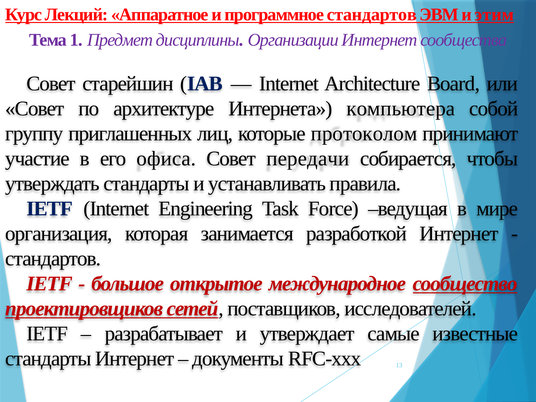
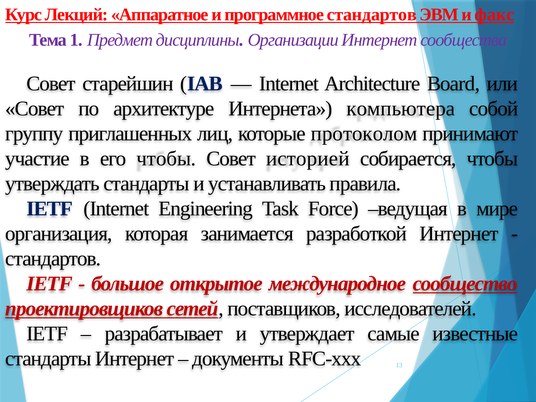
этим: этим -> факс (494, 15)
его офиса: офиса -> чтобы (166, 159)
передачи: передачи -> историей (308, 159)
